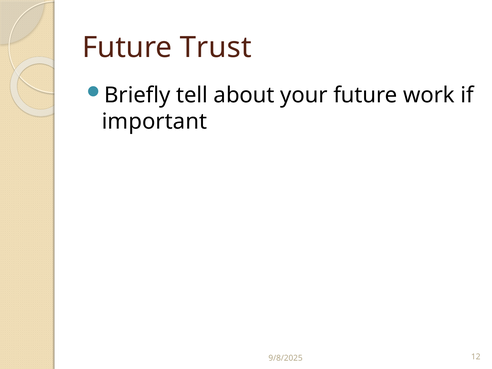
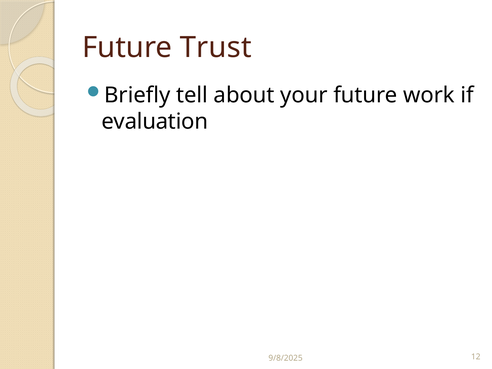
important: important -> evaluation (155, 122)
